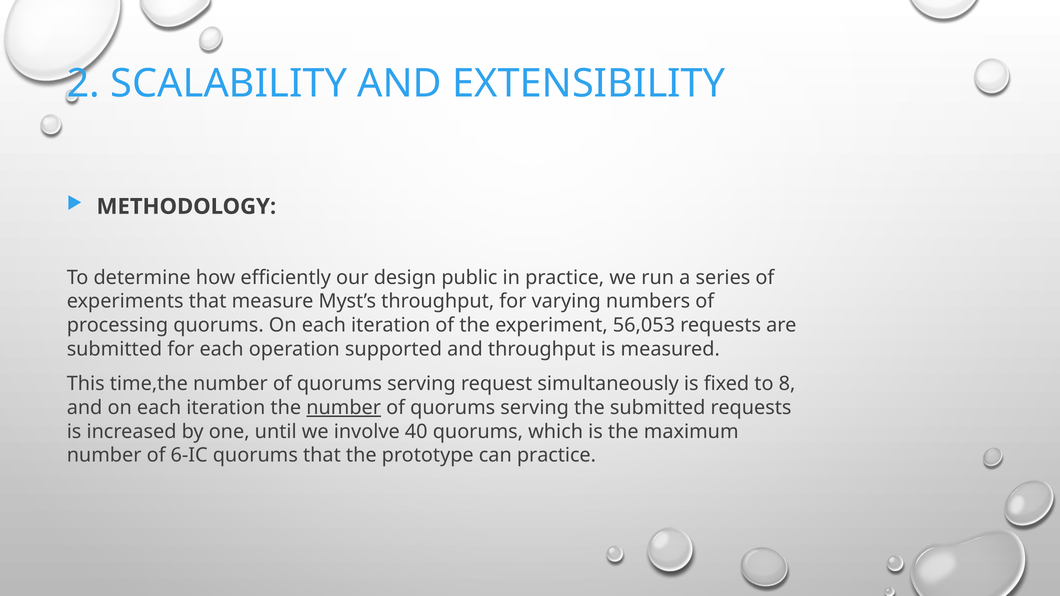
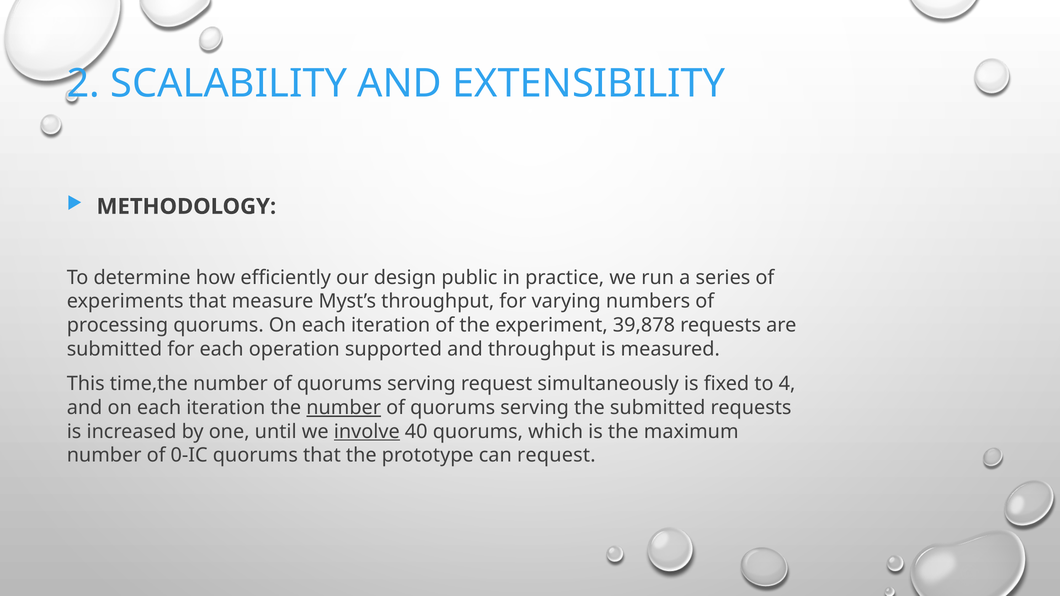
56,053: 56,053 -> 39,878 (644, 325)
8: 8 -> 4 (787, 384)
involve underline: none -> present (367, 432)
6-IC: 6-IC -> 0-IC (189, 456)
can practice: practice -> request (556, 456)
